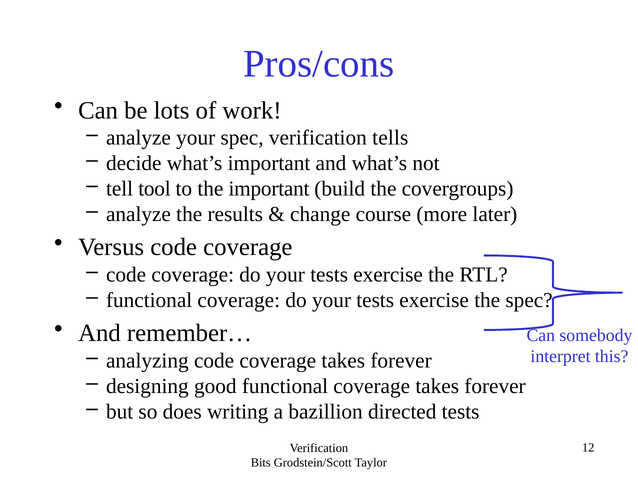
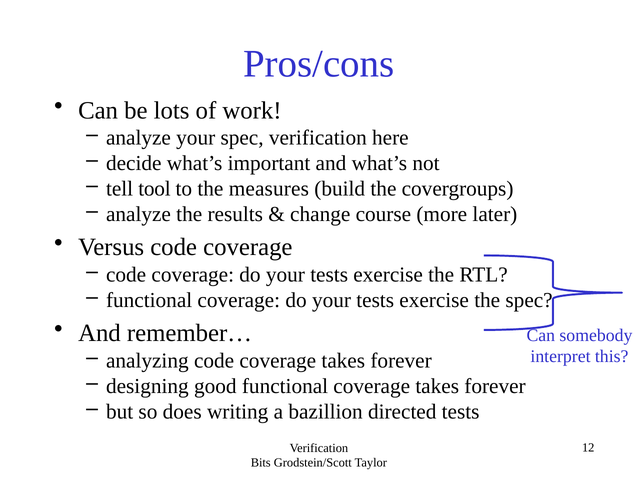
tells: tells -> here (390, 138)
the important: important -> measures (269, 189)
